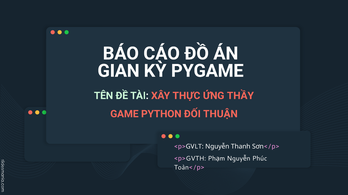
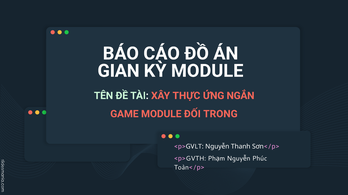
KỲ PYGAME: PYGAME -> MODULE (207, 71)
THẦY: THẦY -> NGẮN (240, 96)
GAME PYTHON: PYTHON -> MODULE (161, 114)
THUẬN: THUẬN -> TRONG (220, 114)
